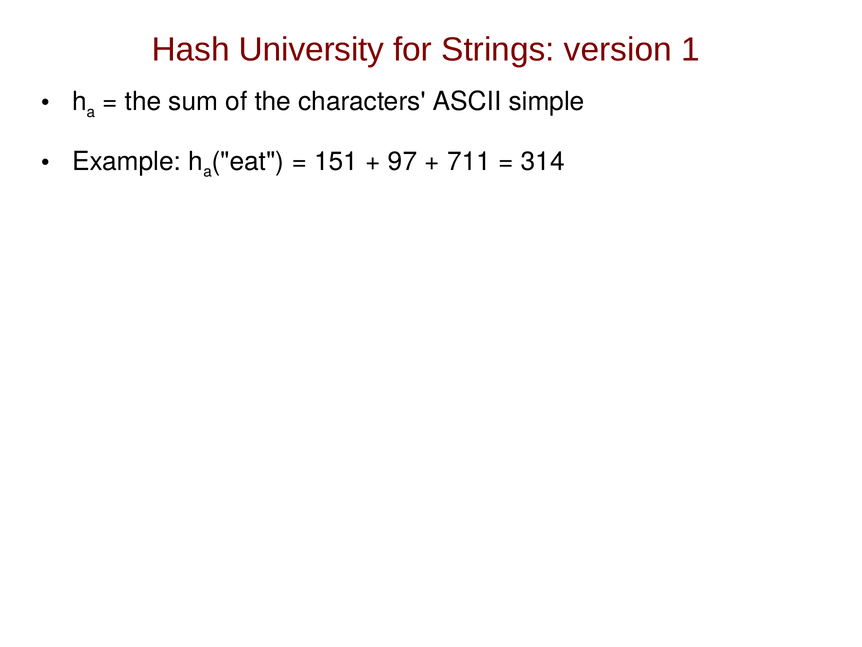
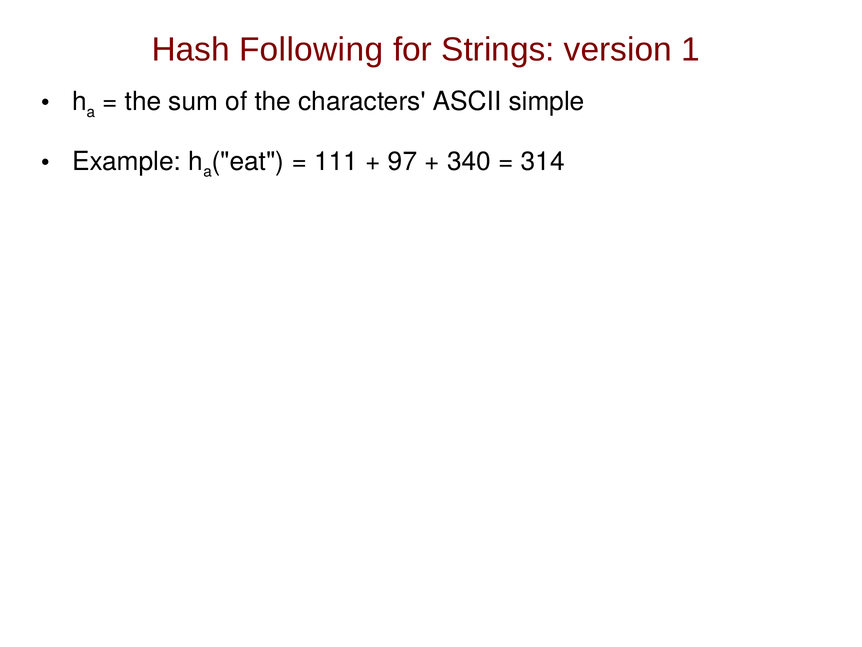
University: University -> Following (311, 49)
151: 151 -> 111 (336, 162)
711: 711 -> 340 (469, 162)
